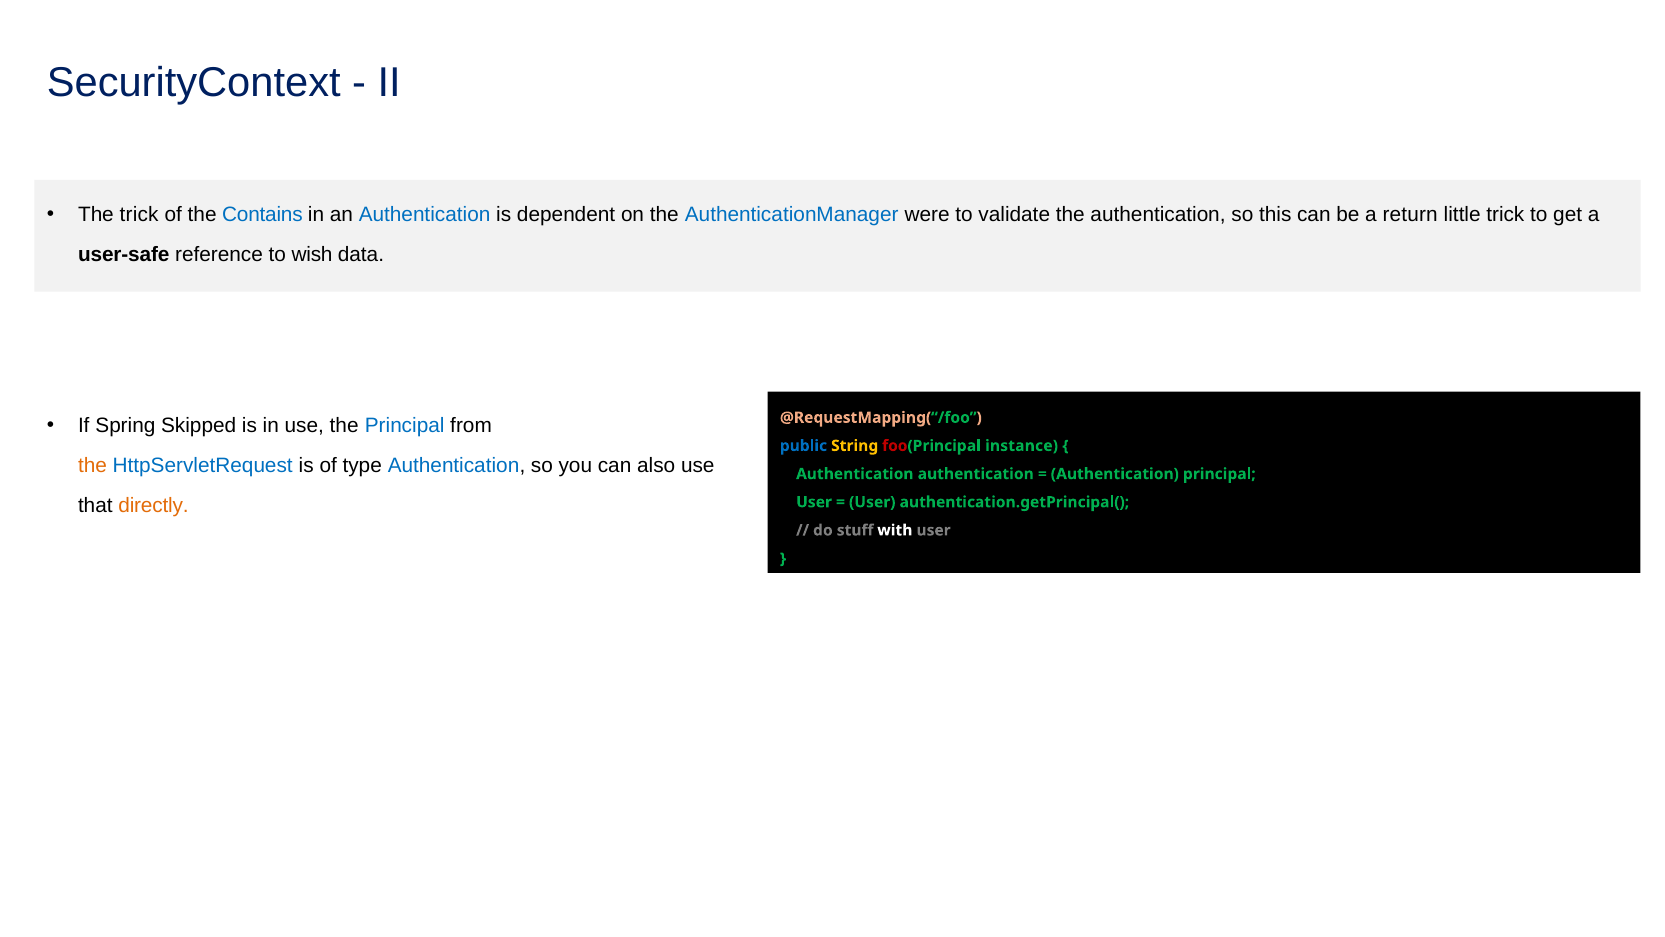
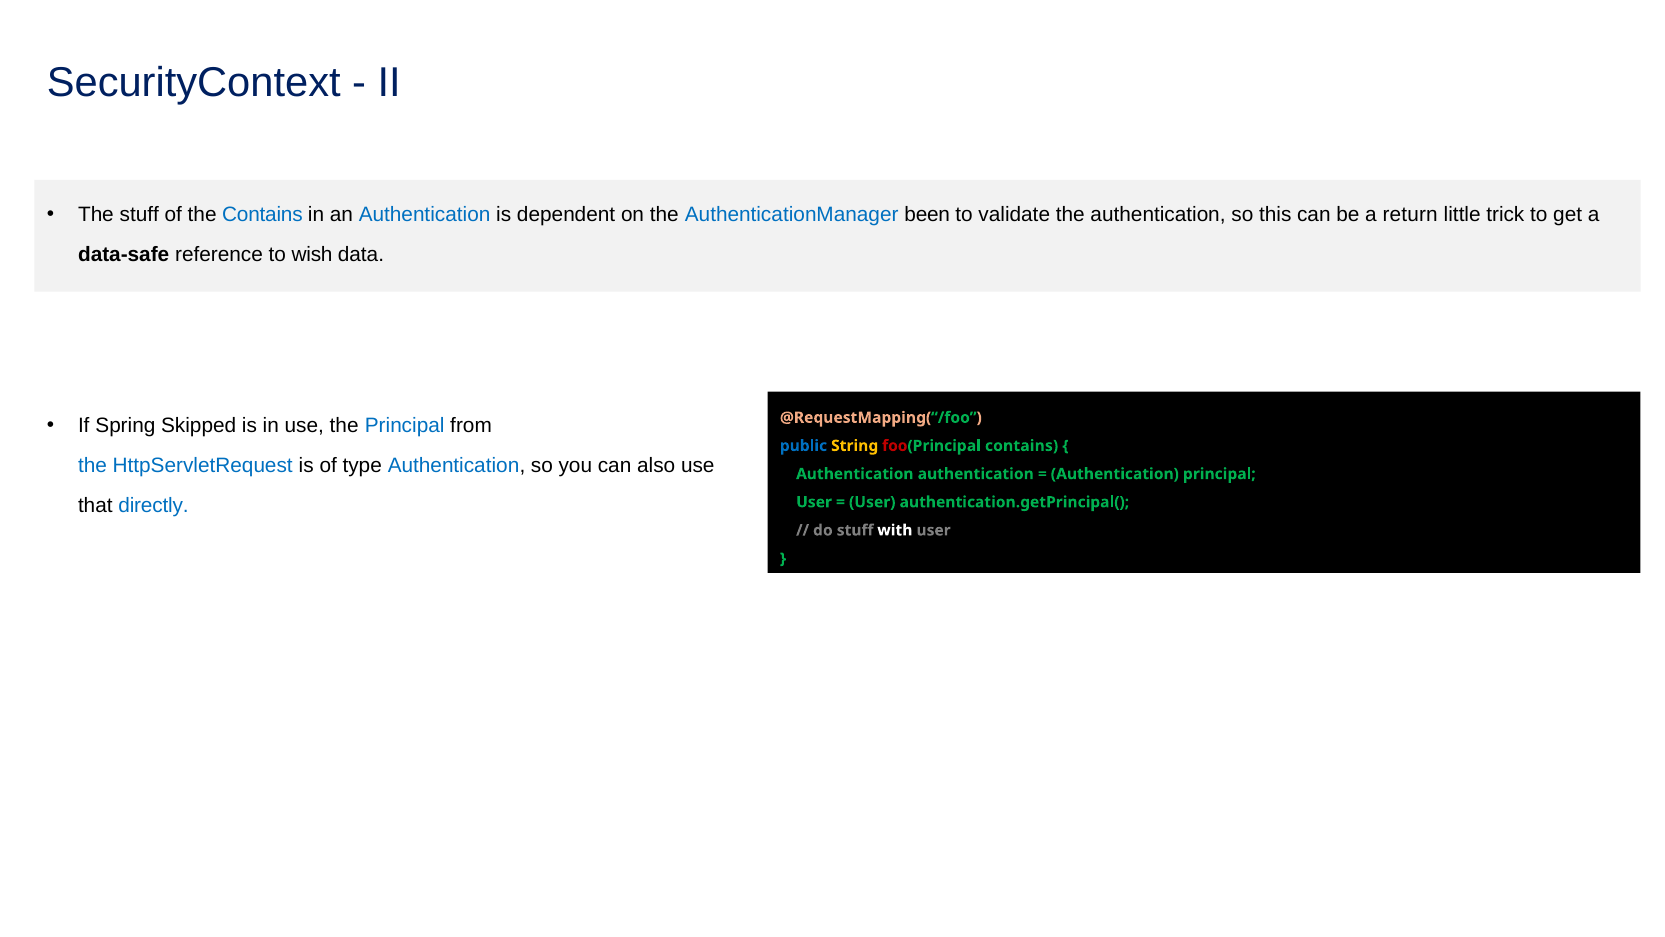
The trick: trick -> stuff (139, 215)
were: were -> been (927, 215)
user-safe: user-safe -> data-safe (124, 255)
foo(Principal instance: instance -> contains (1022, 446)
the colour: orange -> blue (93, 466)
directly colour: orange -> blue (153, 506)
